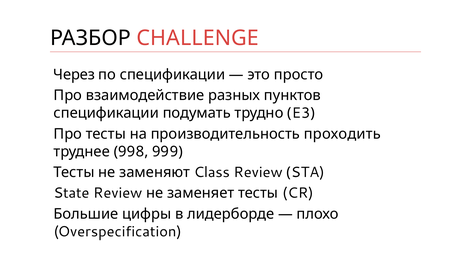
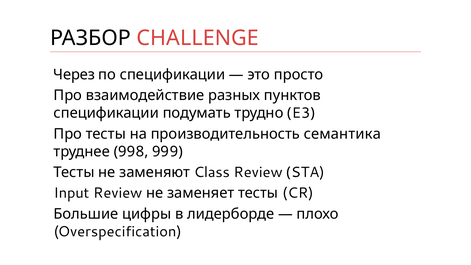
проходить: проходить -> семантика (342, 134)
State: State -> Input (71, 193)
